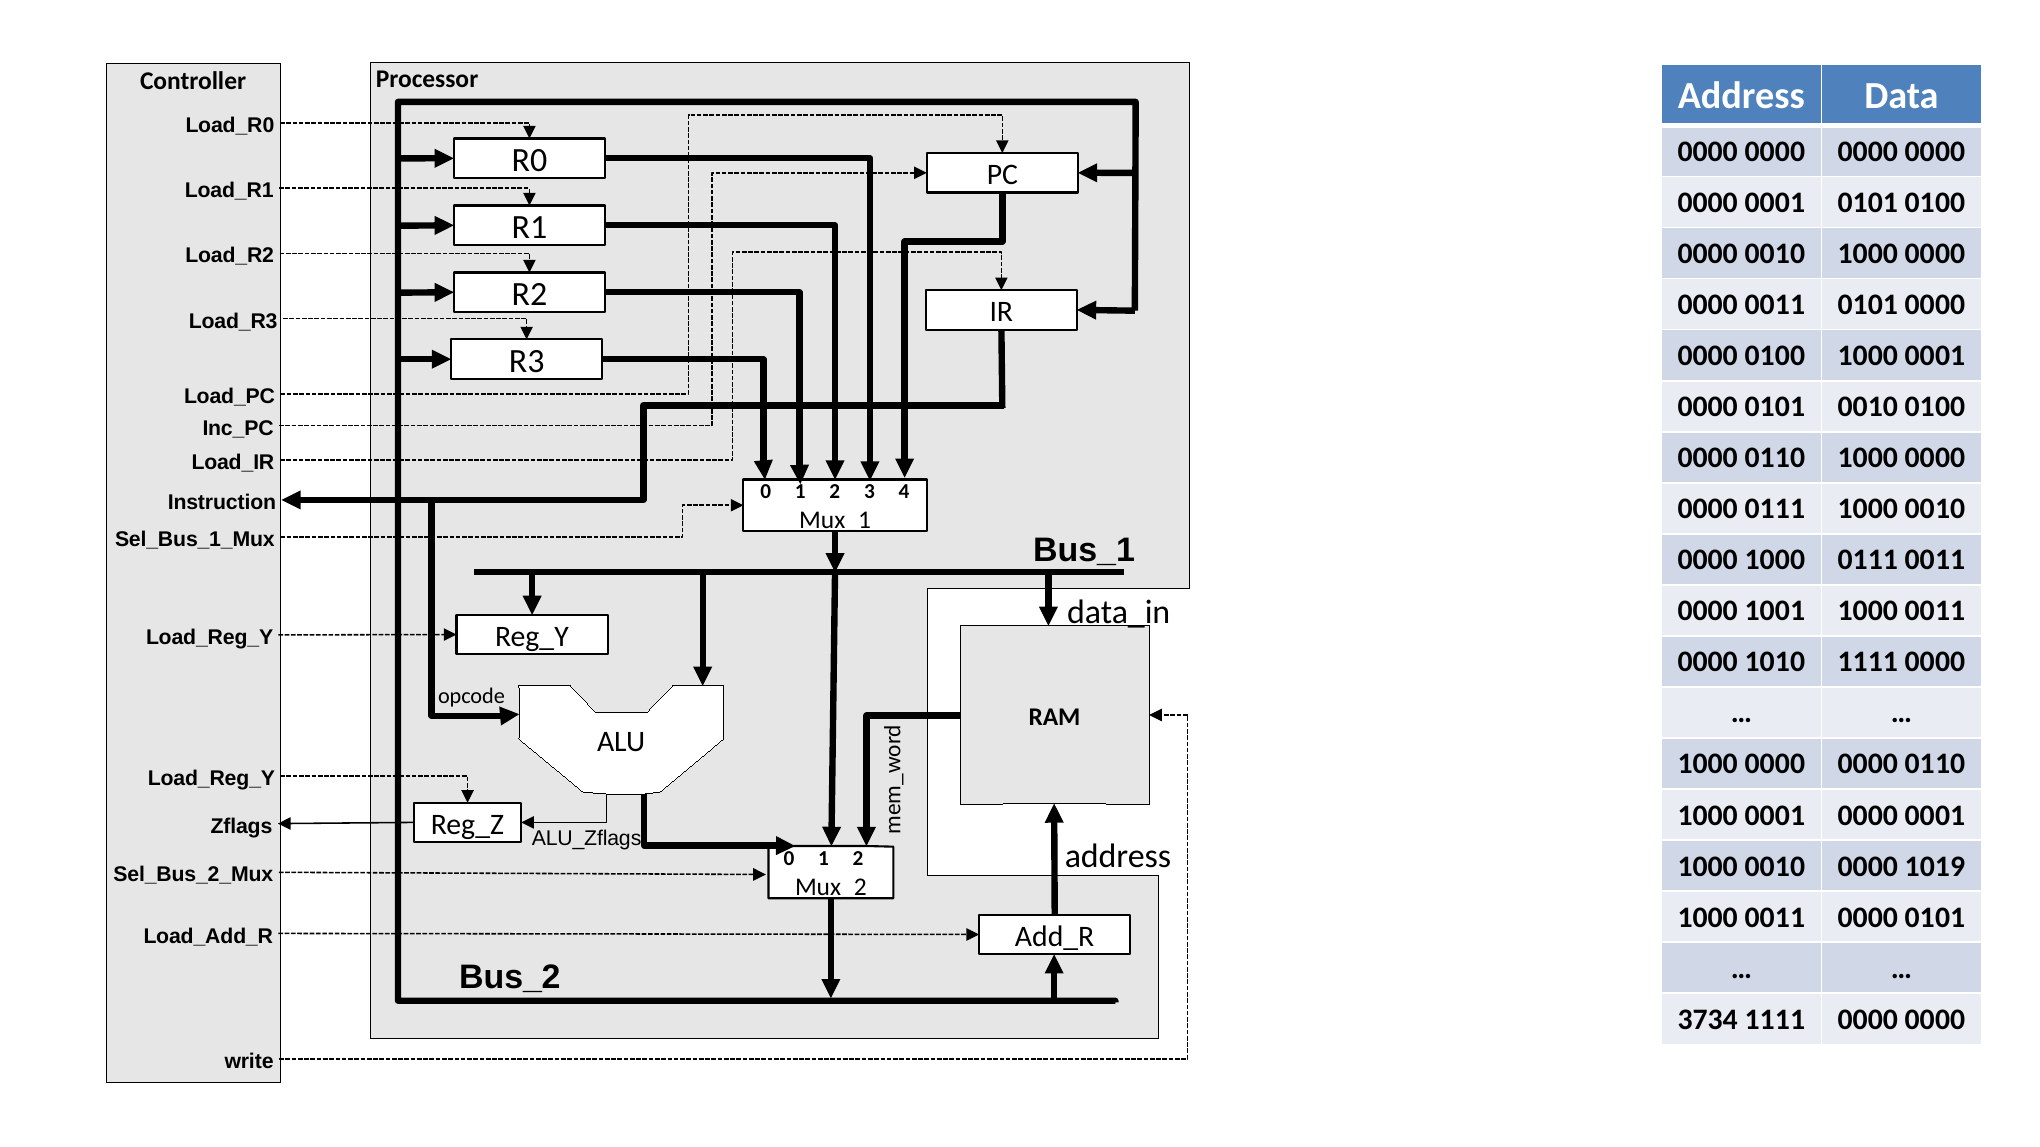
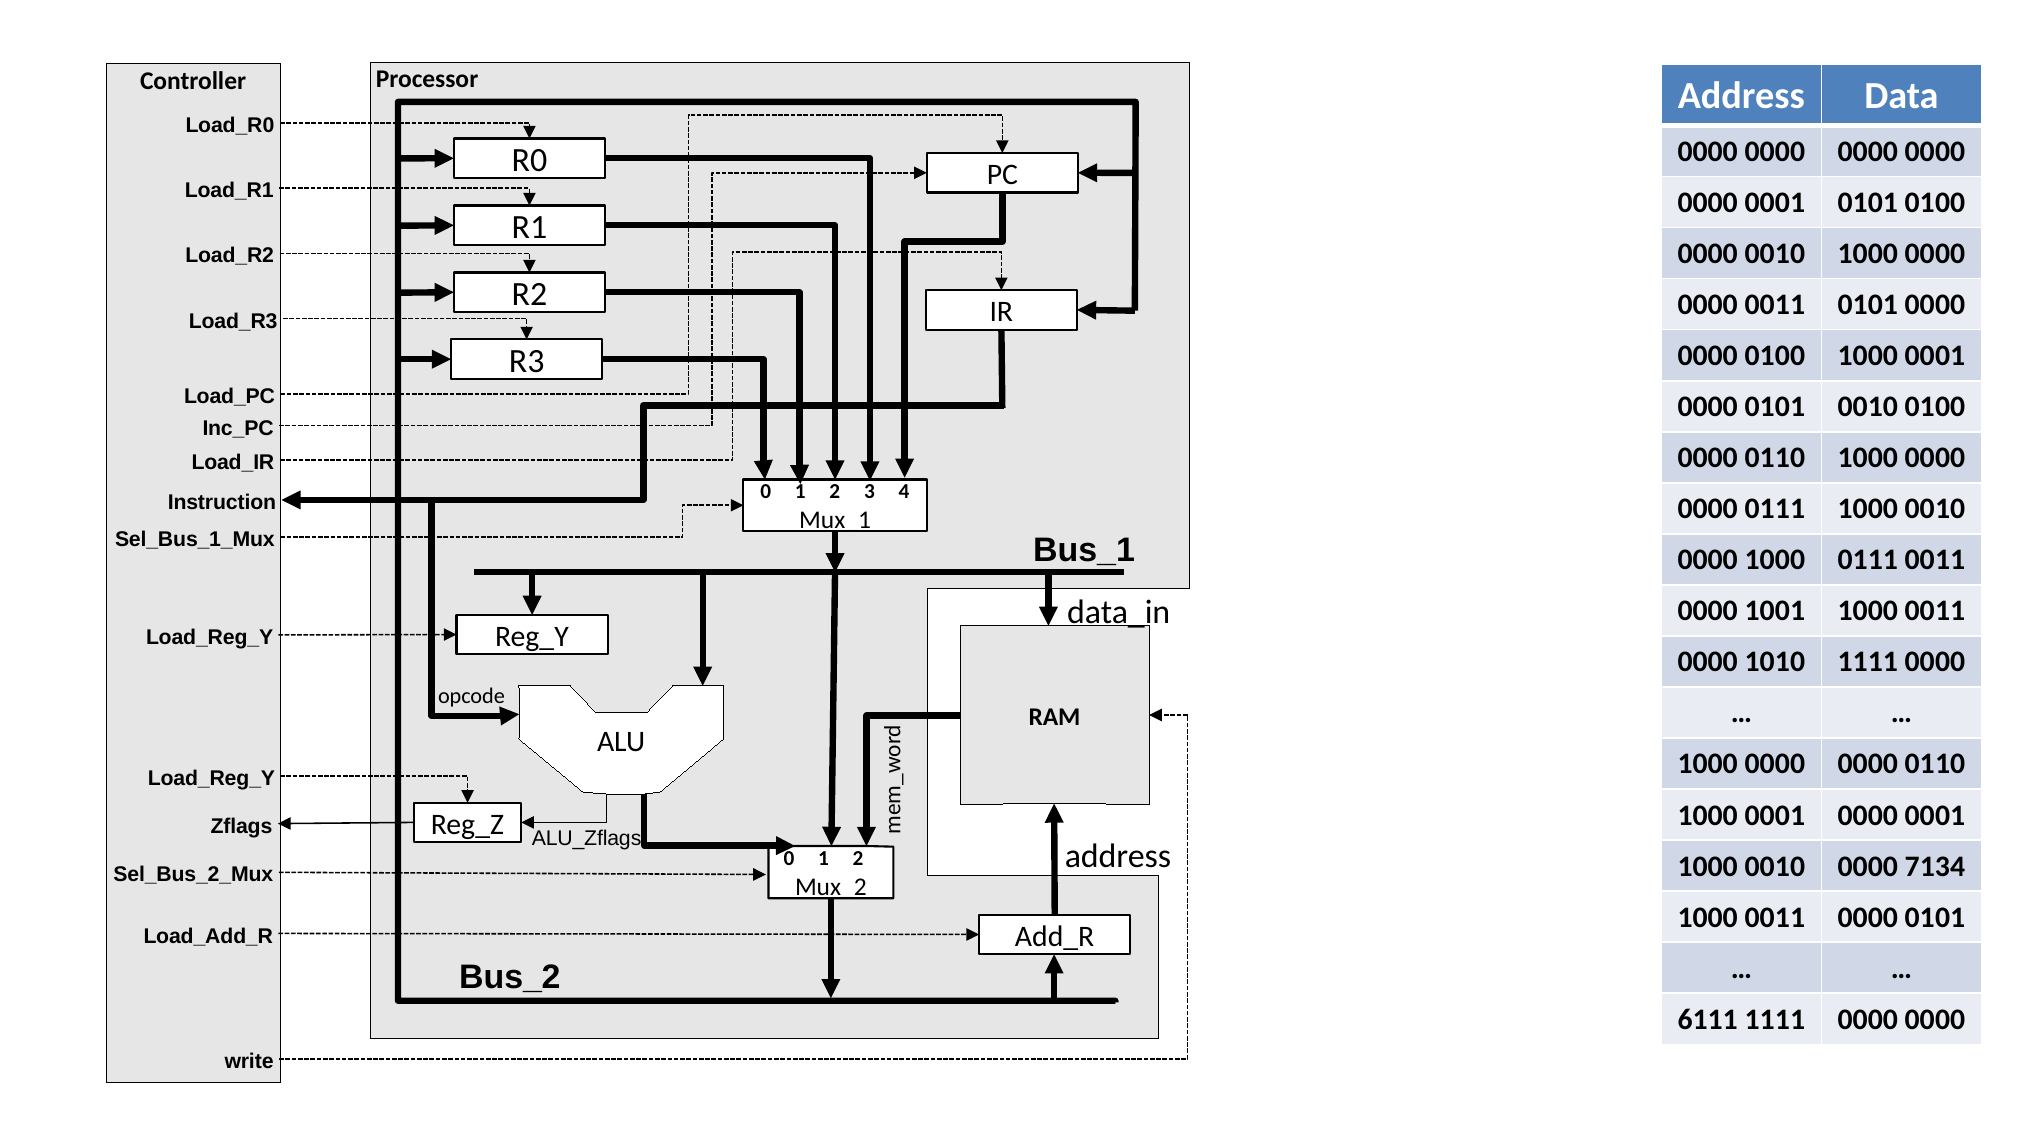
1019: 1019 -> 7134 (1935, 867)
3734: 3734 -> 6111 (1708, 1020)
